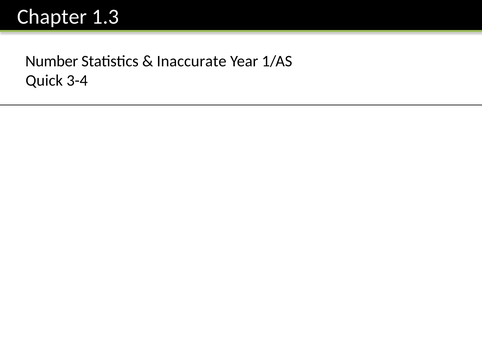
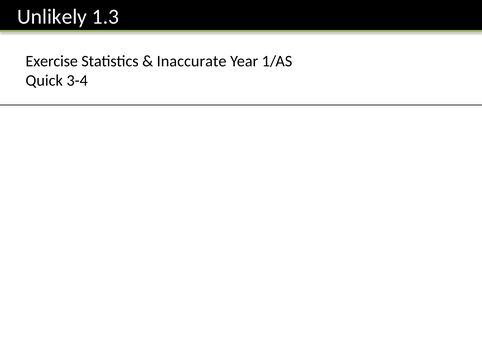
Chapter: Chapter -> Unlikely (52, 17)
Number: Number -> Exercise (52, 61)
